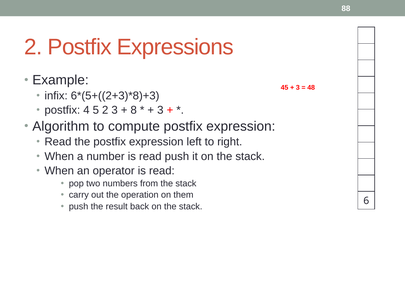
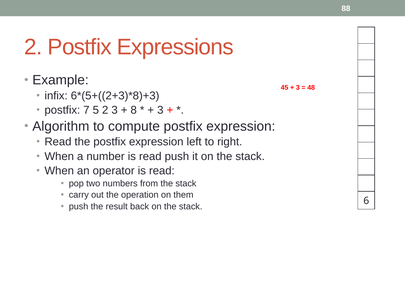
4: 4 -> 7 (86, 110)
